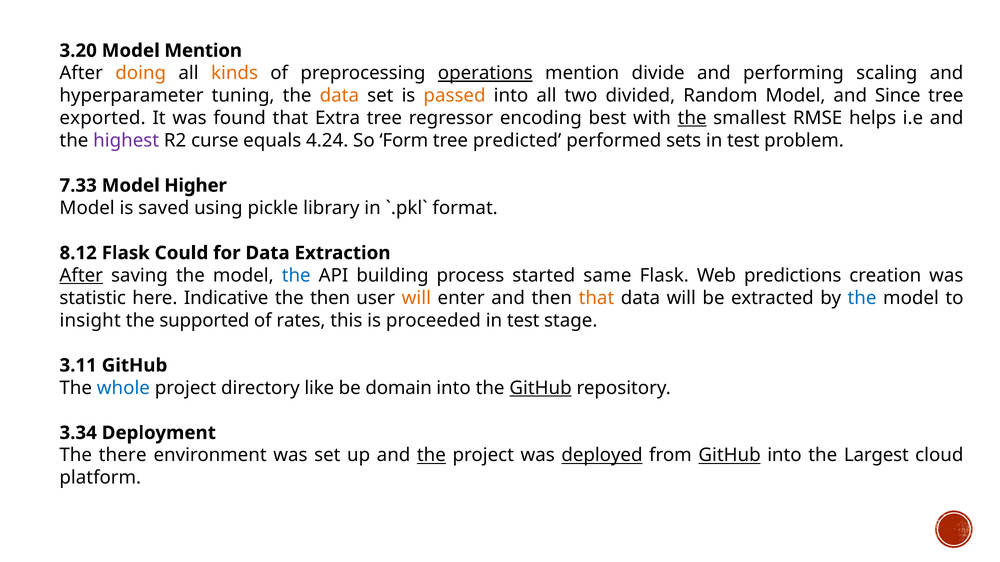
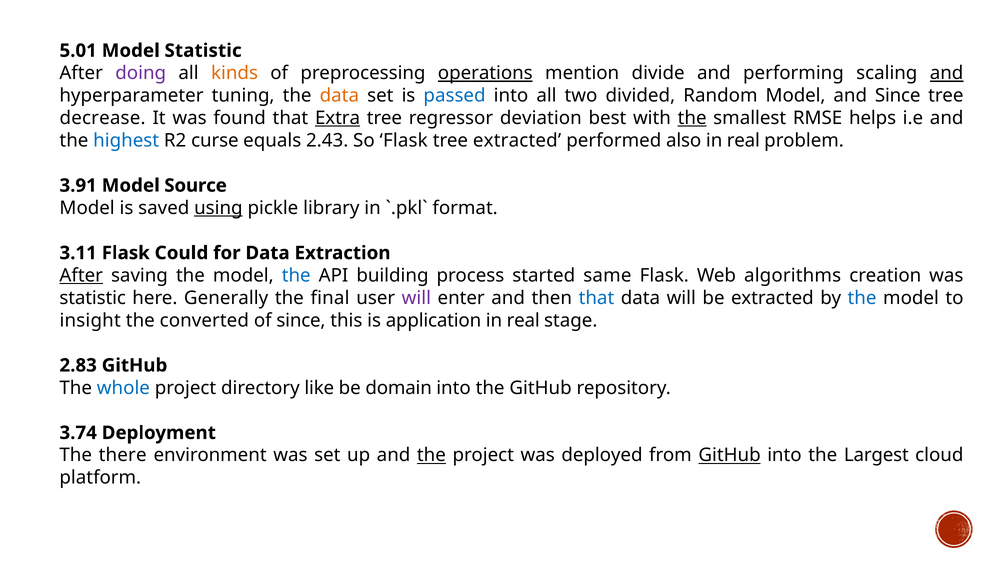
3.20: 3.20 -> 5.01 (78, 51)
Model Mention: Mention -> Statistic (203, 51)
doing colour: orange -> purple (141, 73)
and underline: none -> present (947, 73)
passed colour: orange -> blue (455, 96)
exported: exported -> decrease (103, 118)
Extra underline: none -> present (338, 118)
encoding: encoding -> deviation (541, 118)
highest colour: purple -> blue (126, 141)
4.24: 4.24 -> 2.43 (327, 141)
So Form: Form -> Flask (404, 141)
tree predicted: predicted -> extracted (517, 141)
sets: sets -> also (684, 141)
test: test -> real (743, 141)
7.33: 7.33 -> 3.91 (78, 186)
Higher: Higher -> Source (196, 186)
using underline: none -> present (218, 208)
8.12: 8.12 -> 3.11 (78, 253)
predictions: predictions -> algorithms (793, 276)
Indicative: Indicative -> Generally (226, 298)
the then: then -> final (330, 298)
will colour: orange -> purple (416, 298)
that colour: orange -> blue (596, 298)
supported: supported -> converted (204, 321)
of rates: rates -> since (301, 321)
proceeded: proceeded -> application (433, 321)
test: test -> real (523, 321)
3.11: 3.11 -> 2.83 (78, 366)
GitHub underline: present -> none (541, 388)
3.34: 3.34 -> 3.74 (78, 433)
deployed underline: present -> none (602, 456)
